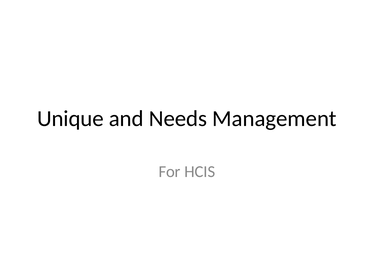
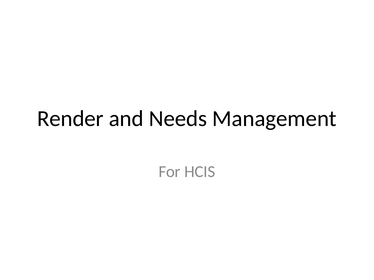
Unique: Unique -> Render (70, 119)
